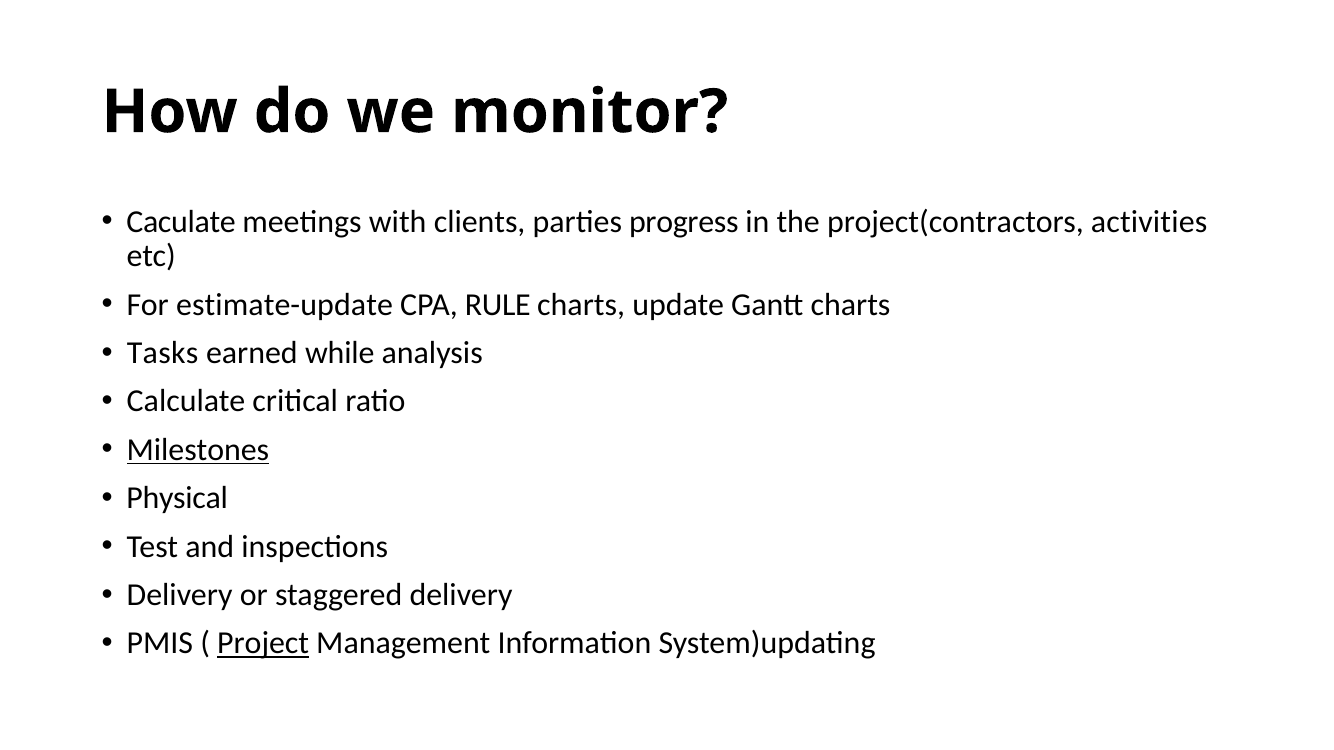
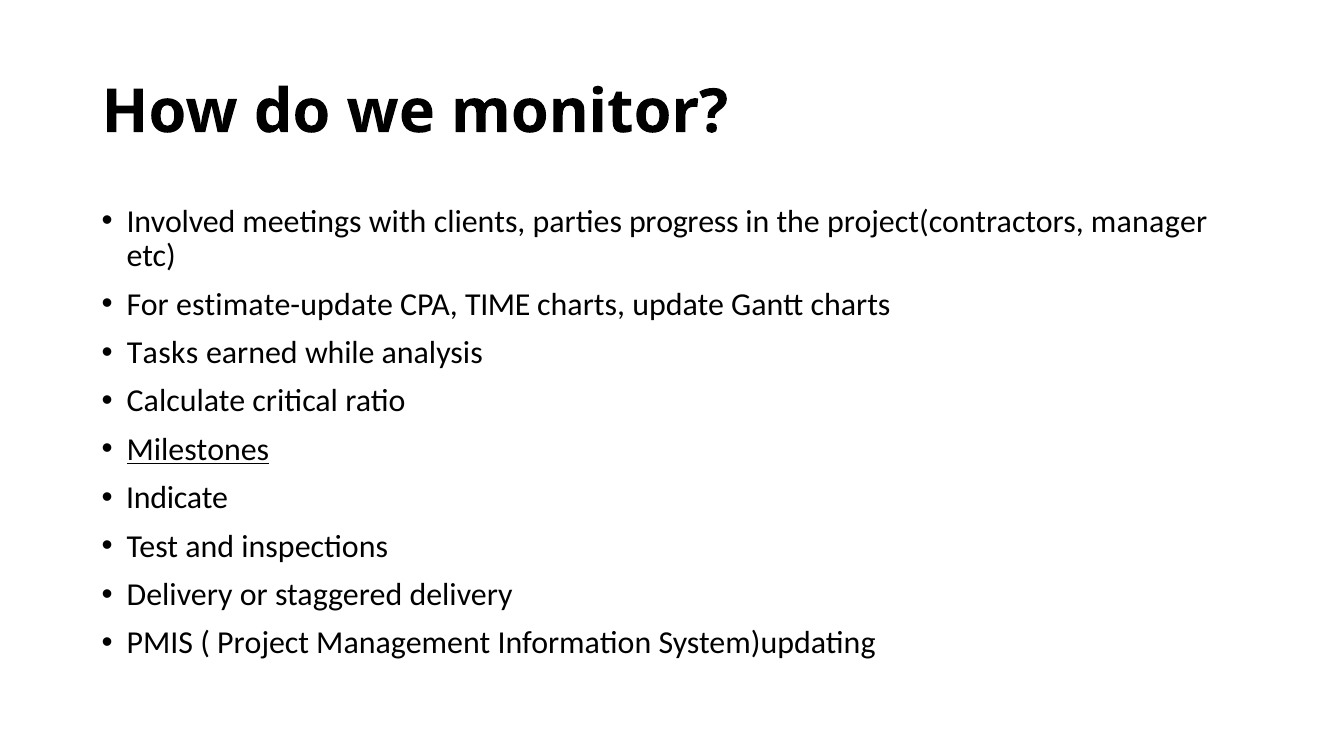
Caculate: Caculate -> Involved (181, 222)
activities: activities -> manager (1149, 222)
RULE: RULE -> TIME (498, 305)
Physical: Physical -> Indicate (177, 498)
Project underline: present -> none (263, 644)
